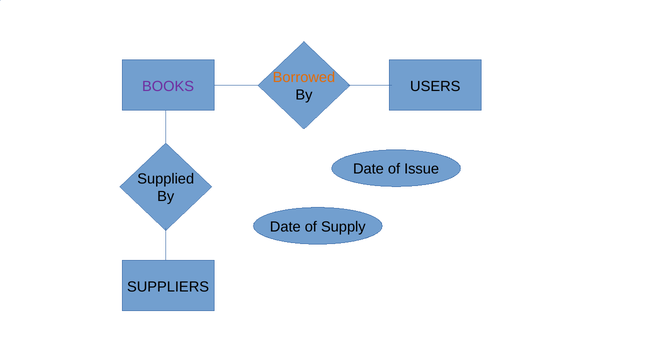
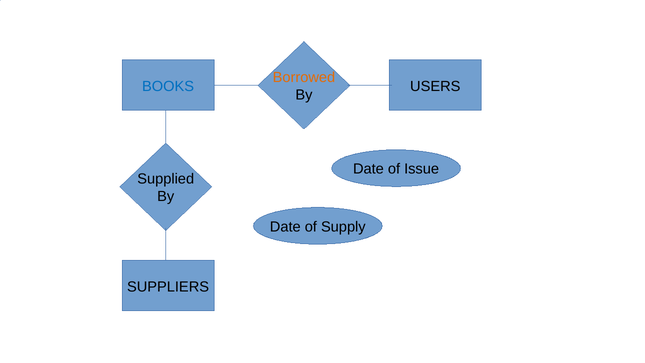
BOOKS colour: purple -> blue (168, 86)
